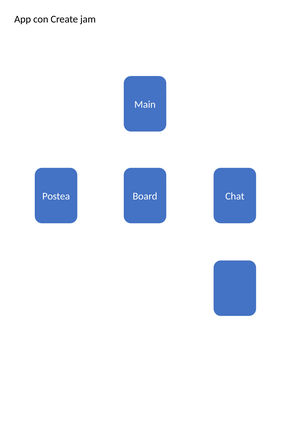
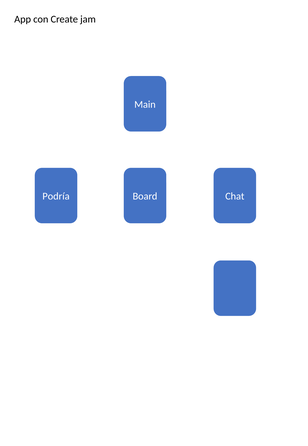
Postea: Postea -> Podría (56, 196)
